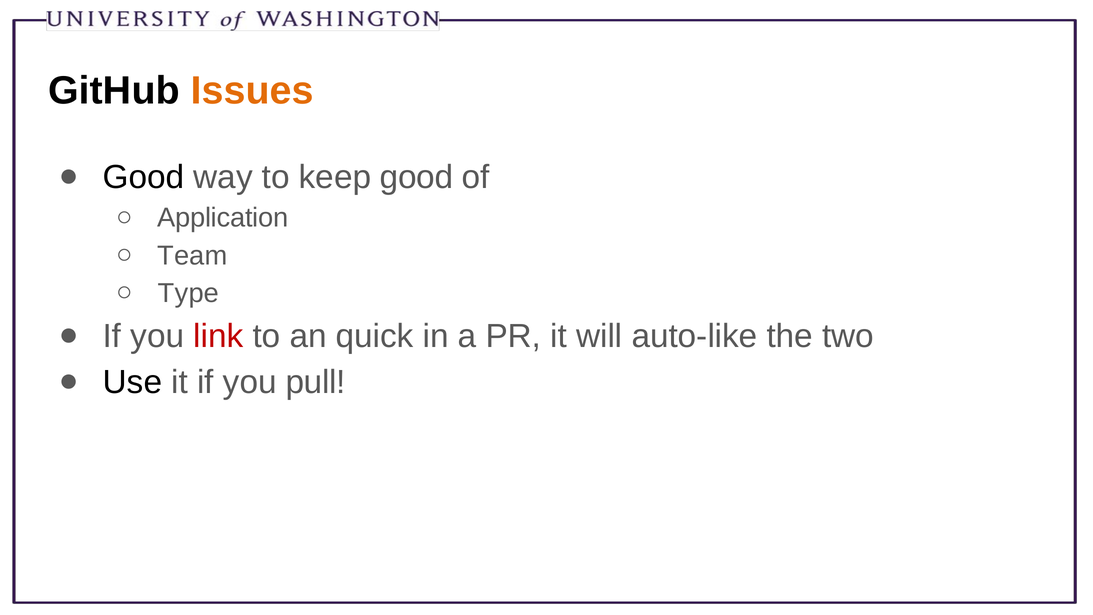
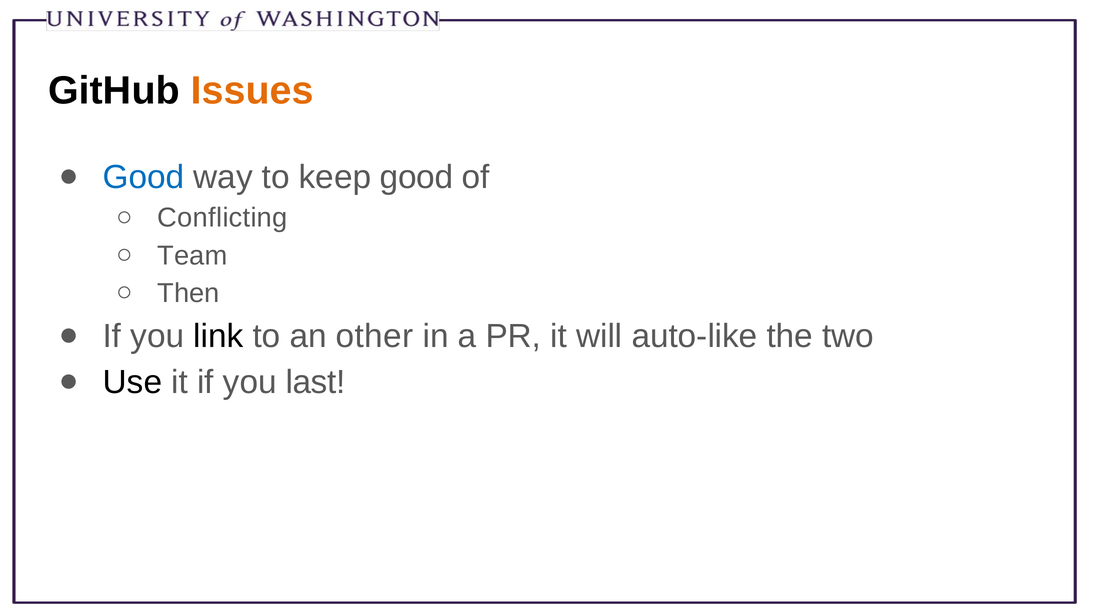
Good colour: black -> blue (144, 177)
Application: Application -> Conflicting (223, 218)
Type: Type -> Then (189, 293)
link colour: red -> black (218, 336)
quick: quick -> other (375, 336)
pull: pull -> last (316, 382)
